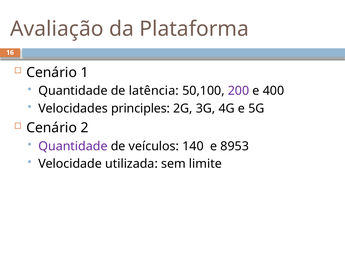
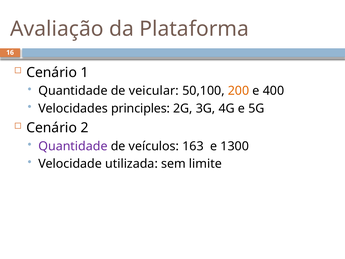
latência: latência -> veicular (154, 91)
200 colour: purple -> orange (239, 91)
140: 140 -> 163 (193, 146)
8953: 8953 -> 1300 (235, 146)
